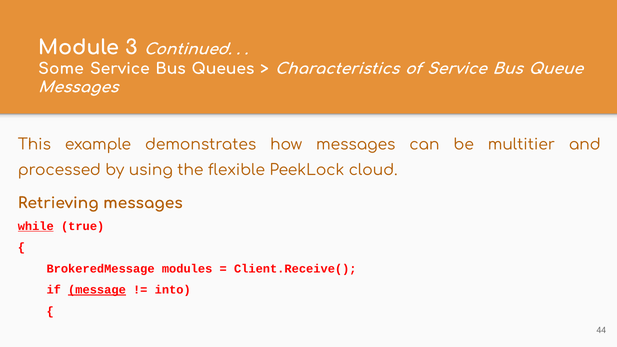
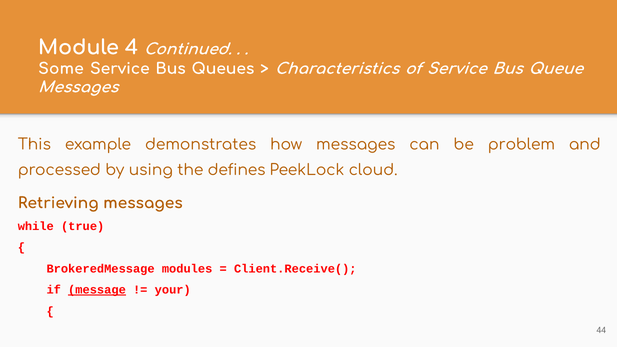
3: 3 -> 4 (131, 48)
multitier: multitier -> problem (521, 145)
flexible: flexible -> defines (237, 170)
while underline: present -> none (36, 226)
into: into -> your (173, 290)
